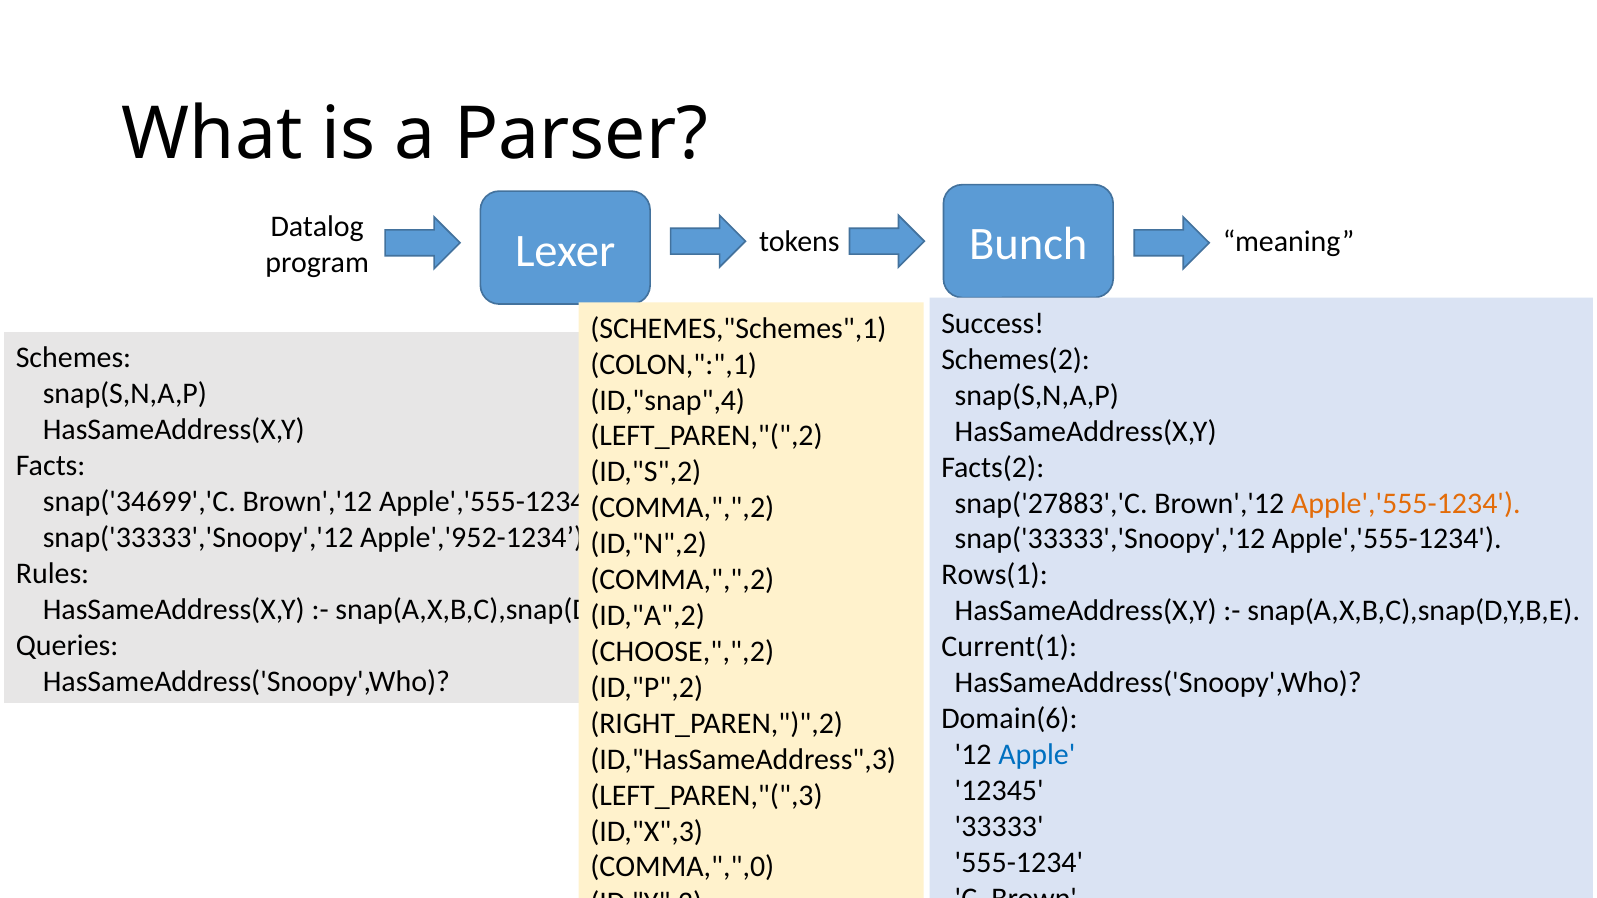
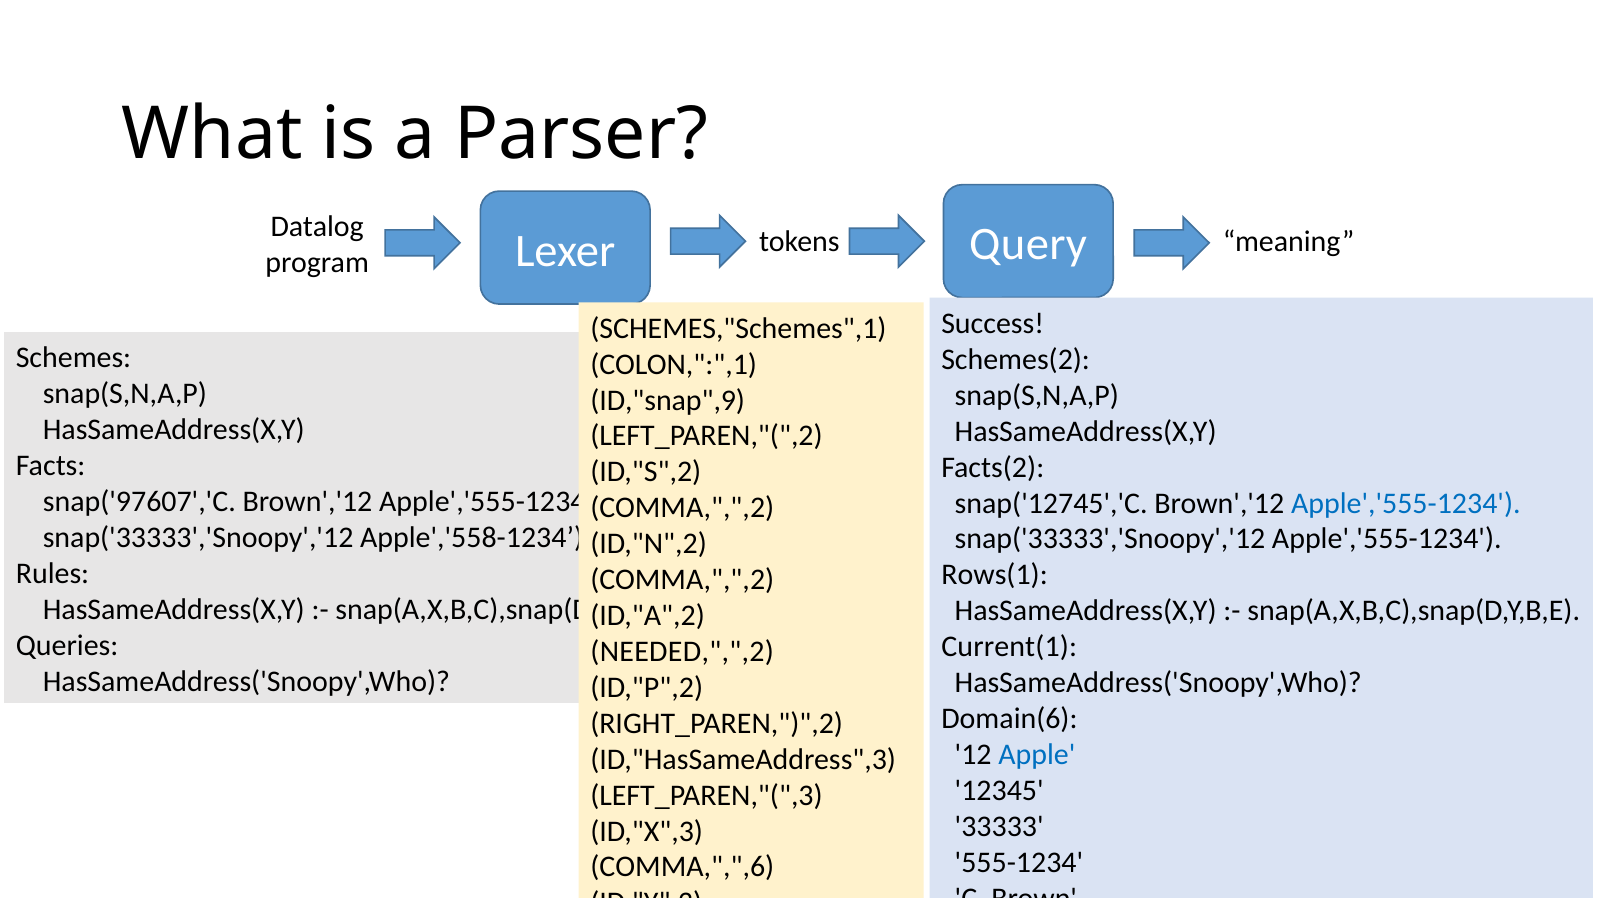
Bunch: Bunch -> Query (1028, 244)
ID,"snap",4: ID,"snap",4 -> ID,"snap",9 (668, 400)
snap('34699','C: snap('34699','C -> snap('97607','C (139, 502)
snap('27883','C: snap('27883','C -> snap('12745','C (1051, 503)
Apple','555-1234 colour: orange -> blue (1406, 503)
Apple','952-1234: Apple','952-1234 -> Apple','558-1234 (475, 538)
CHOOSE,",",2: CHOOSE,",",2 -> NEEDED,",",2 (682, 652)
COMMA,",",0: COMMA,",",0 -> COMMA,",",6 (682, 867)
